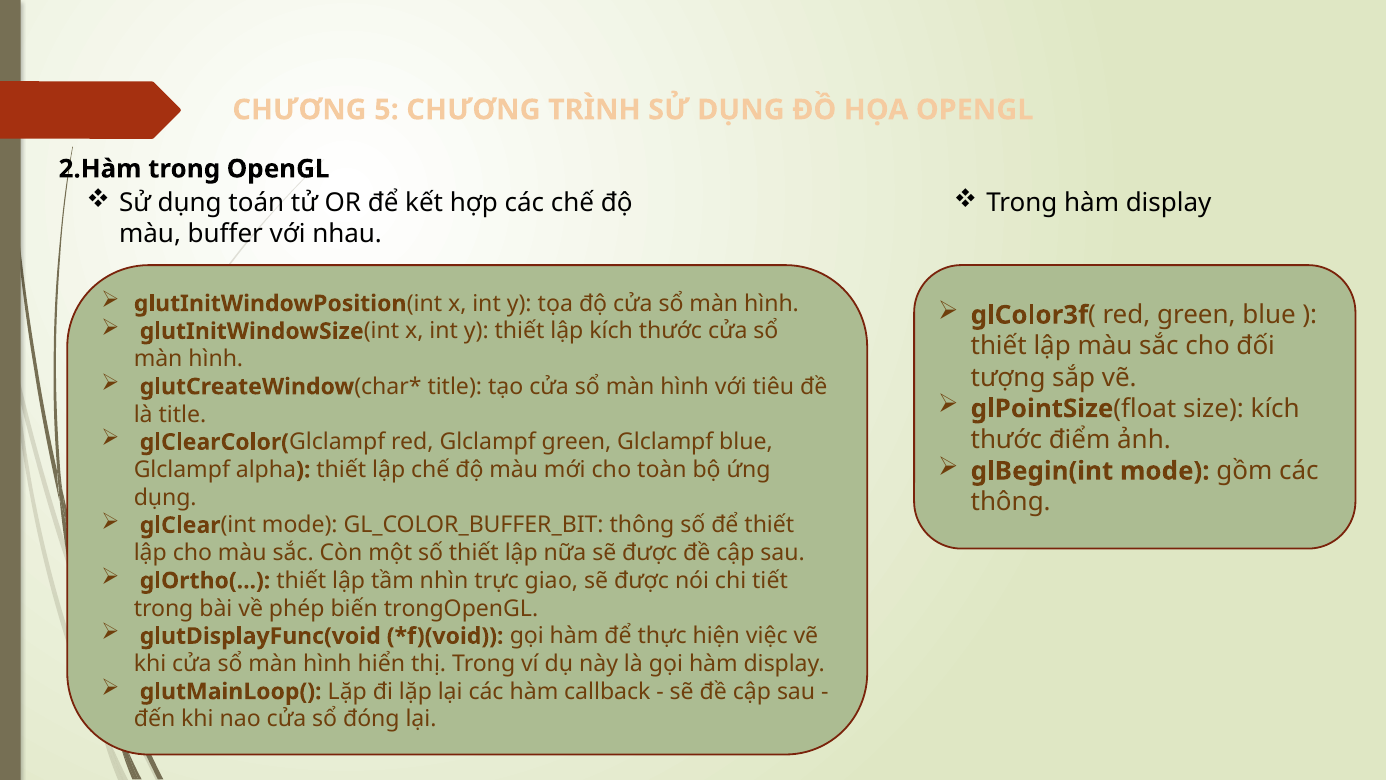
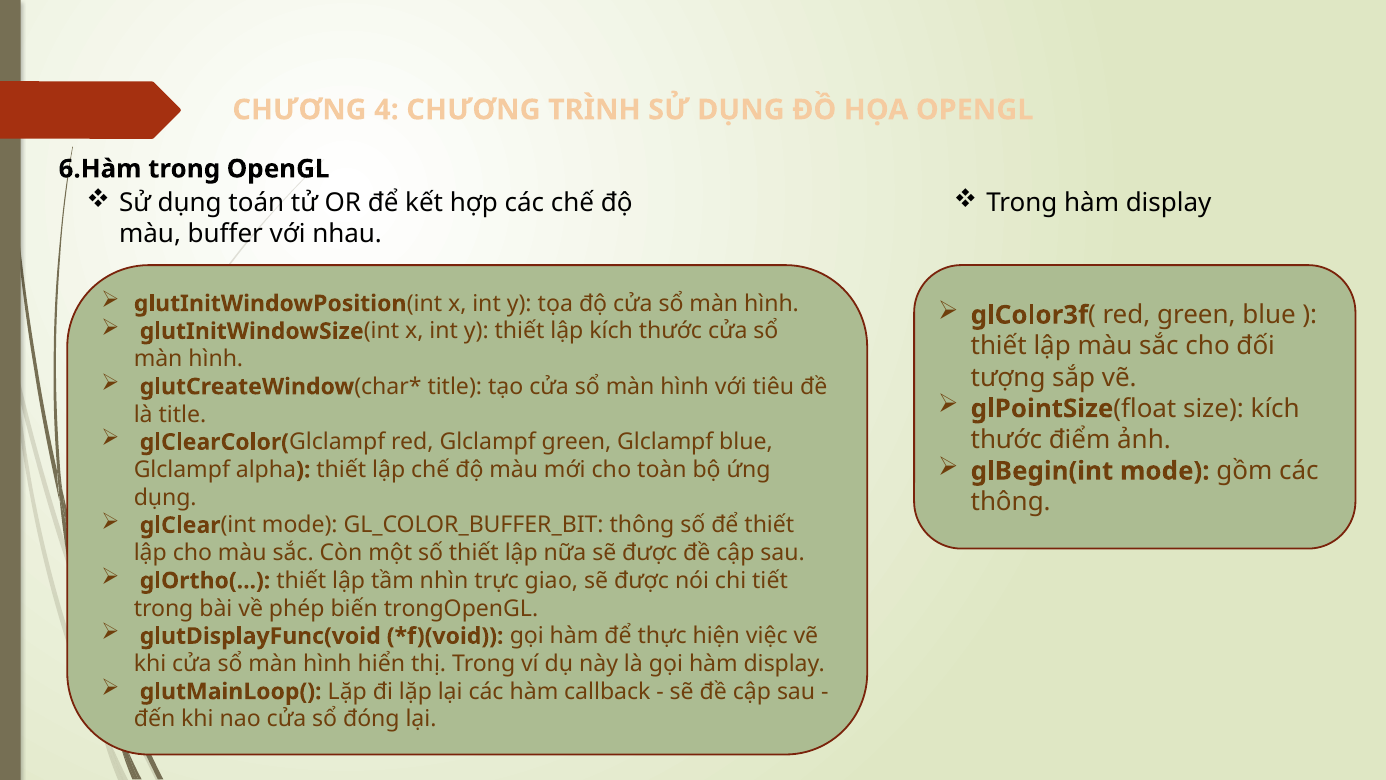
5: 5 -> 4 (386, 110)
2.Hàm: 2.Hàm -> 6.Hàm (100, 169)
